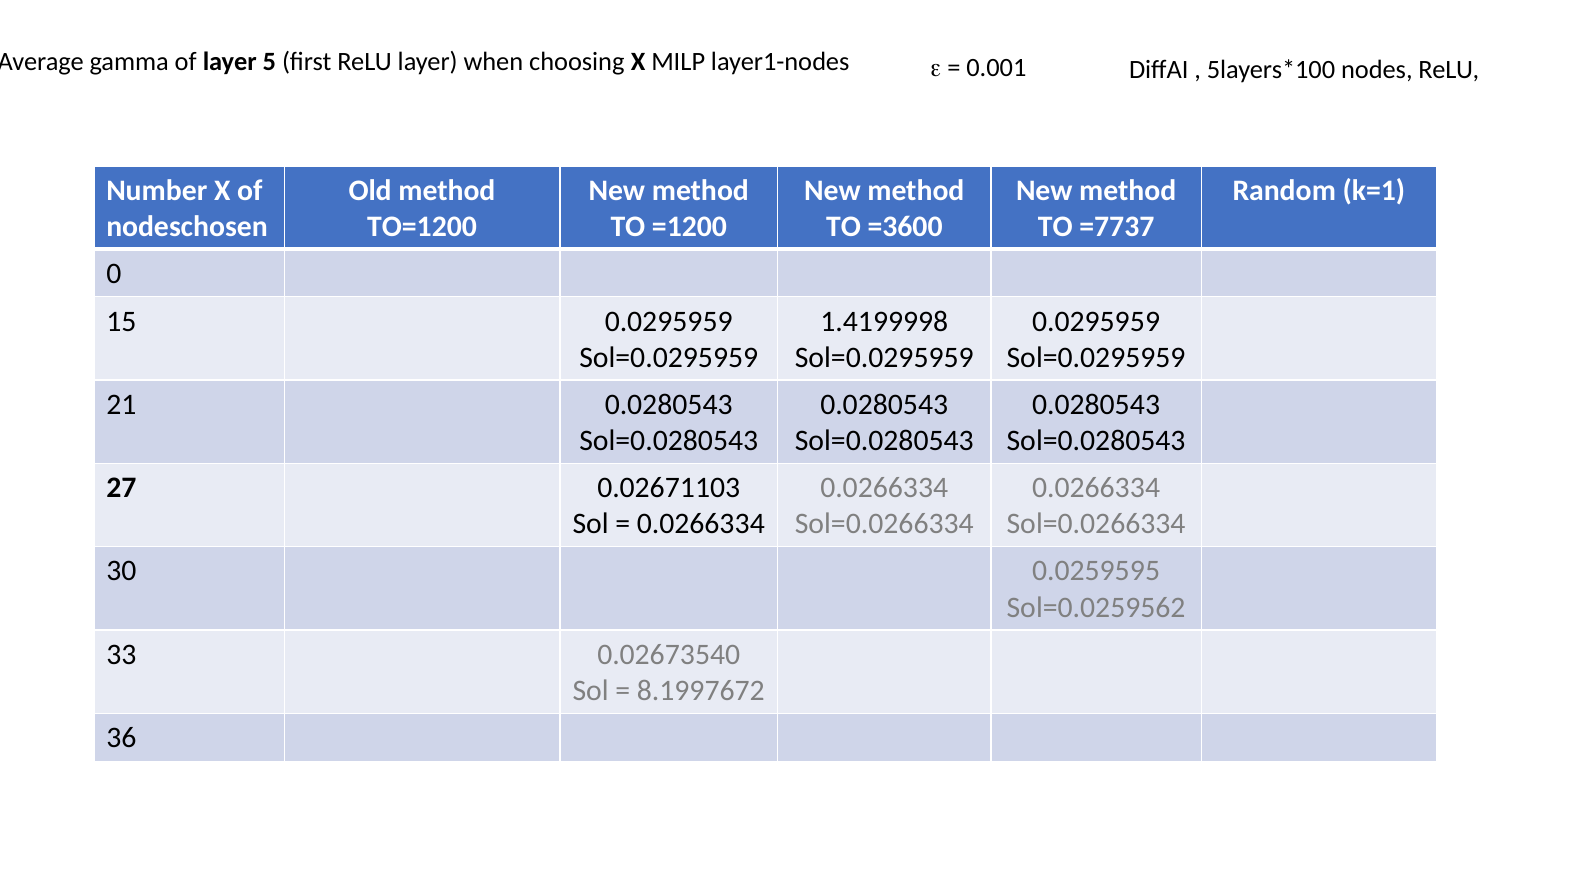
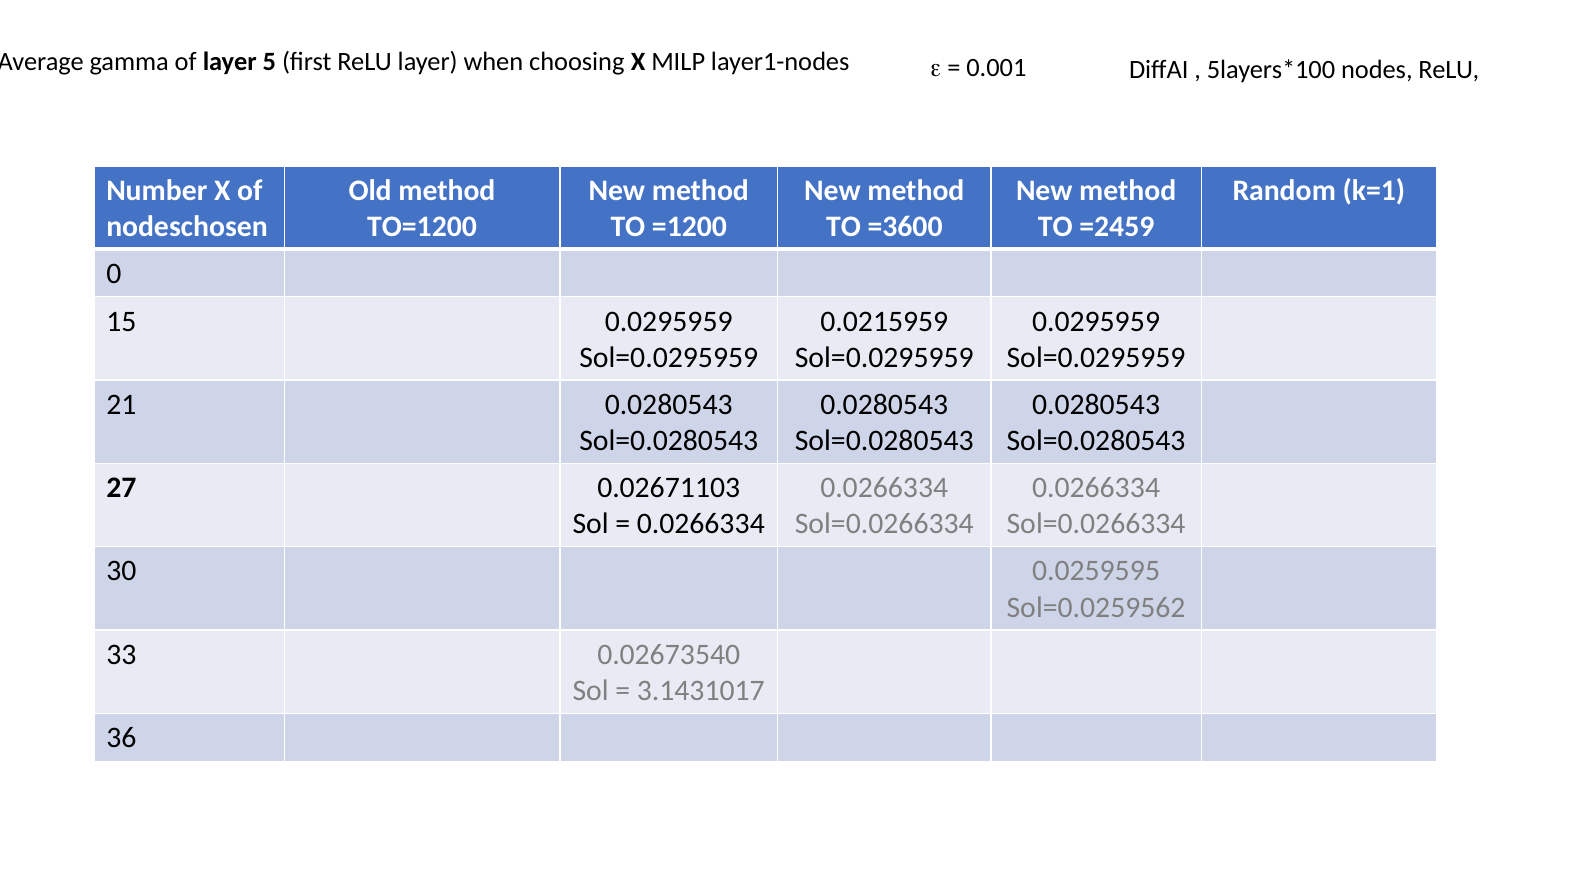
=7737: =7737 -> =2459 (1117, 227)
1.4199998: 1.4199998 -> 0.0215959 (884, 321)
8.1997672: 8.1997672 -> 3.1431017 (701, 691)
